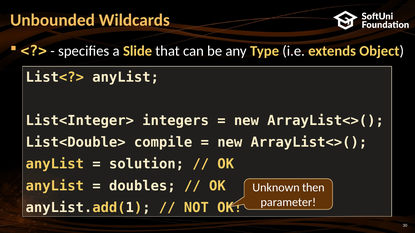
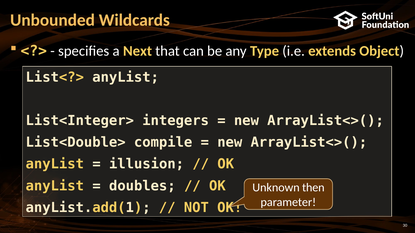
Slide: Slide -> Next (138, 51)
solution: solution -> illusion (147, 164)
